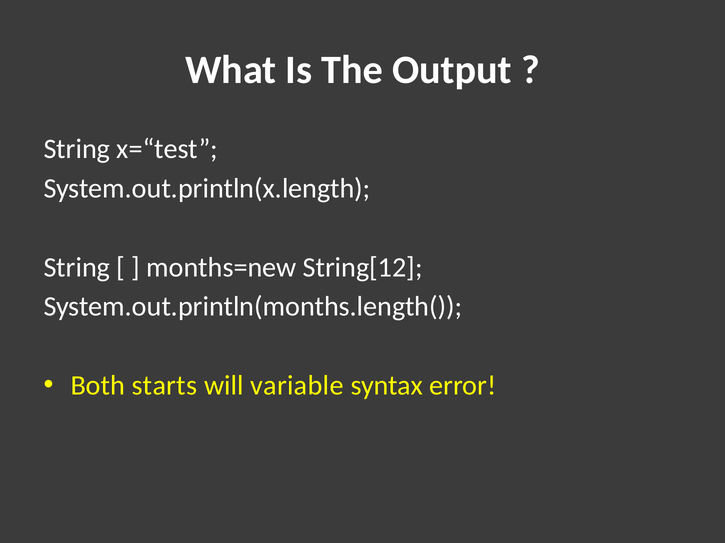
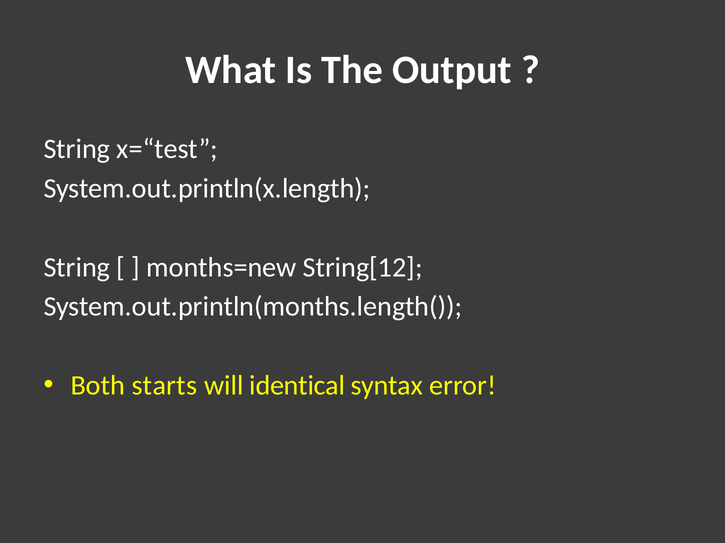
variable: variable -> identical (297, 386)
